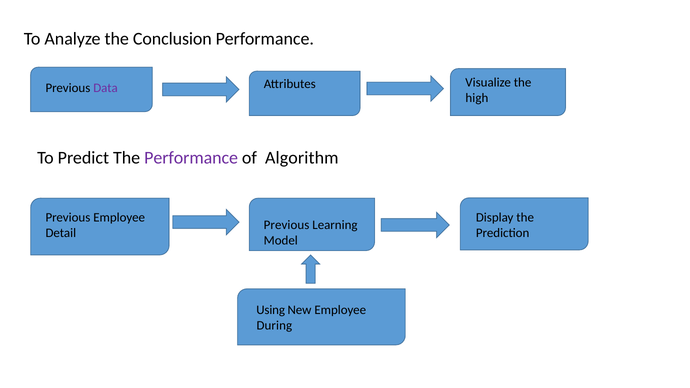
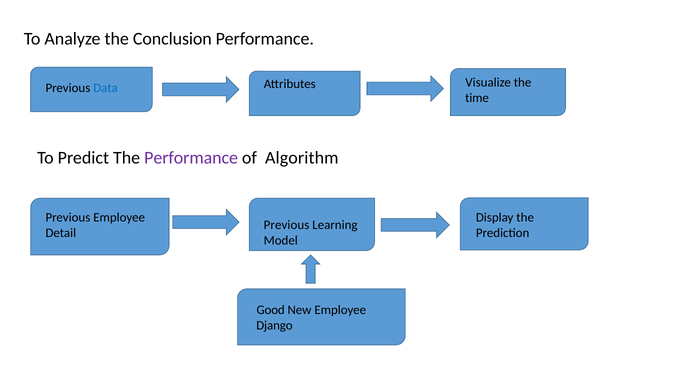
Data colour: purple -> blue (105, 88)
high: high -> time (477, 98)
Using: Using -> Good (271, 310)
During: During -> Django (274, 325)
